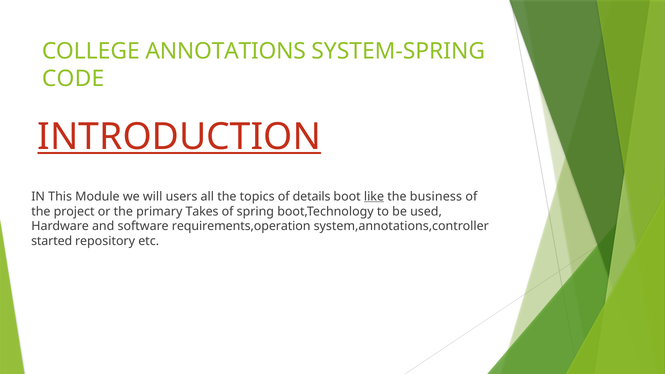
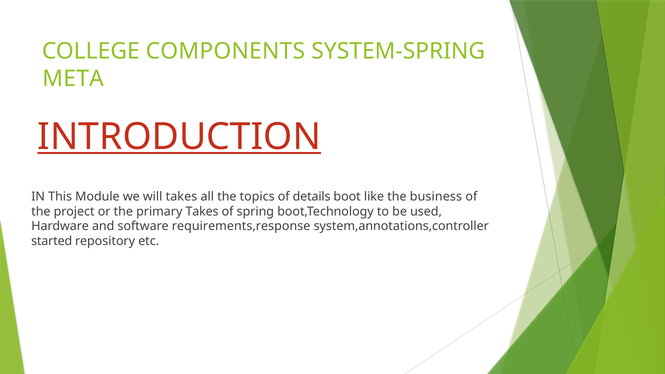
ANNOTATIONS: ANNOTATIONS -> COMPONENTS (225, 51)
CODE: CODE -> META (73, 79)
will users: users -> takes (181, 196)
like underline: present -> none (374, 196)
requirements,operation: requirements,operation -> requirements,response (241, 226)
